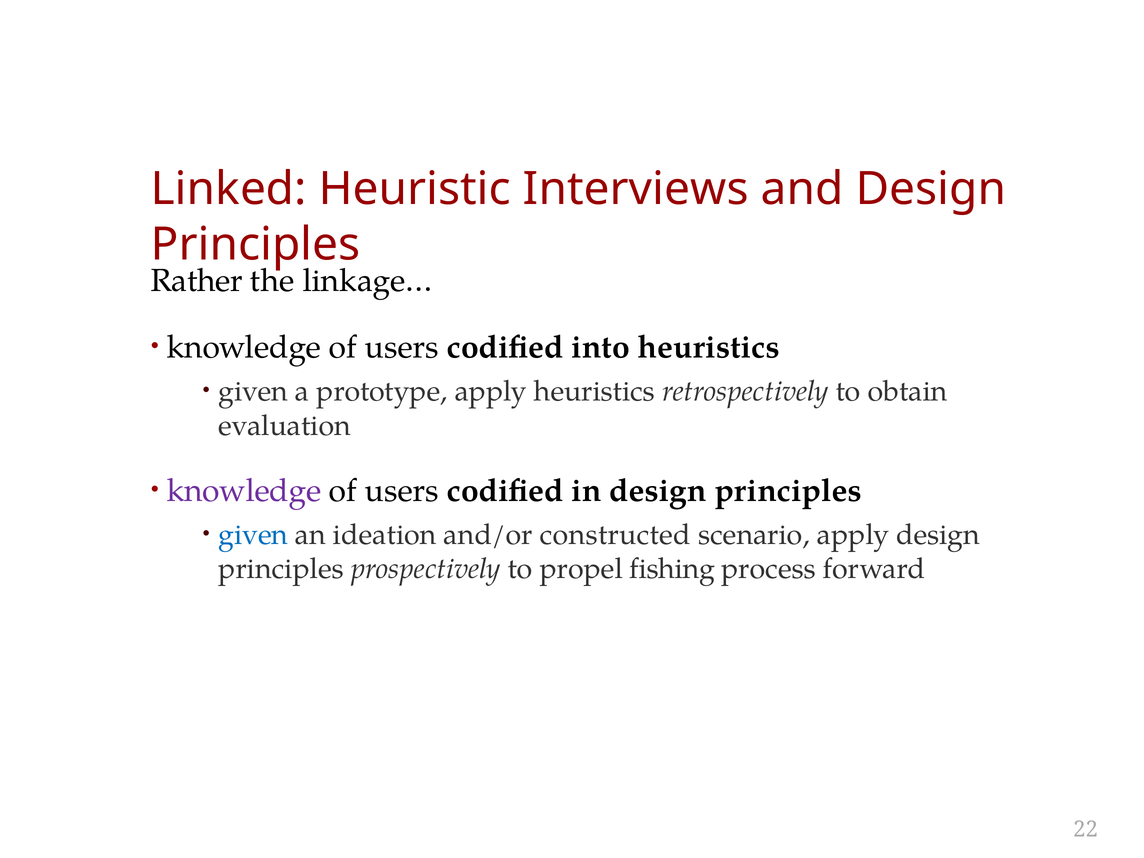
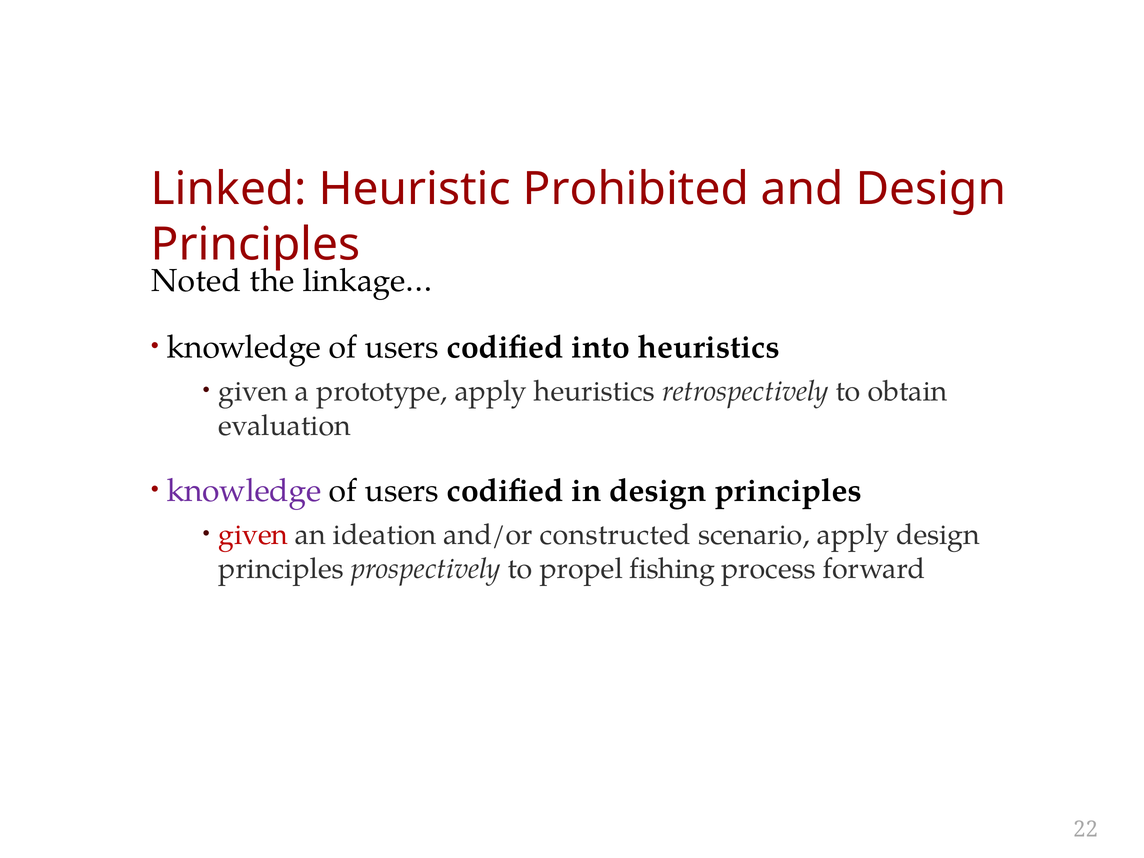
Interviews: Interviews -> Prohibited (636, 189)
Rather: Rather -> Noted (196, 281)
given colour: blue -> red (253, 535)
